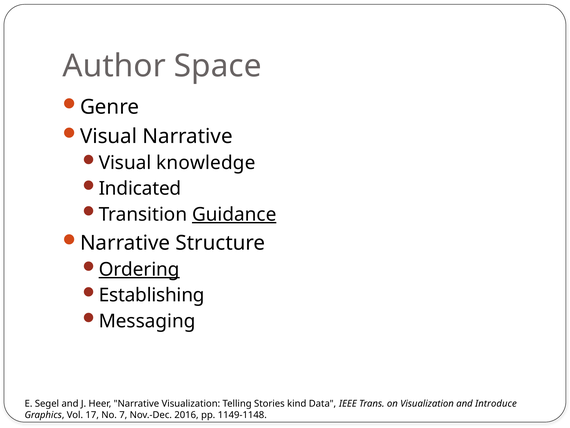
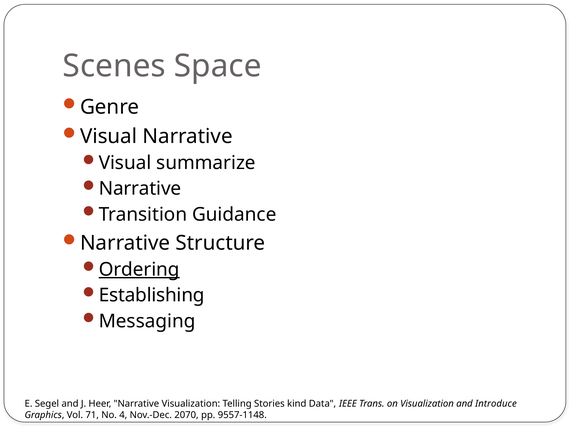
Author: Author -> Scenes (114, 66)
knowledge: knowledge -> summarize (206, 163)
Indicated: Indicated -> Narrative (140, 188)
Guidance underline: present -> none (234, 214)
17: 17 -> 71 (92, 415)
7: 7 -> 4 (123, 415)
2016: 2016 -> 2070 (186, 415)
1149-1148: 1149-1148 -> 9557-1148 (242, 415)
